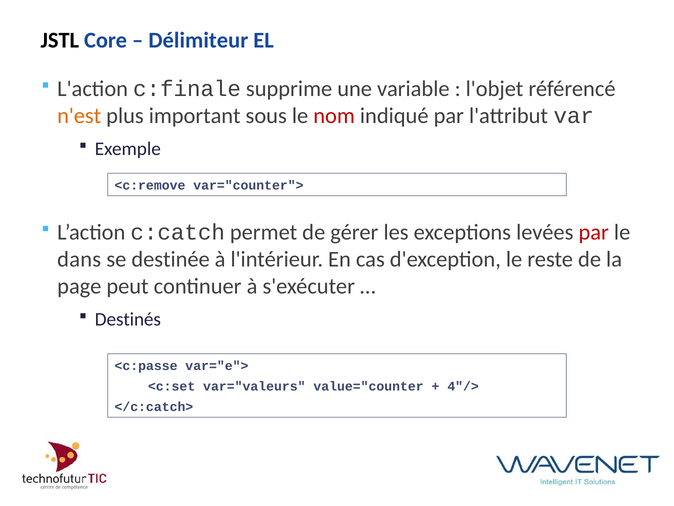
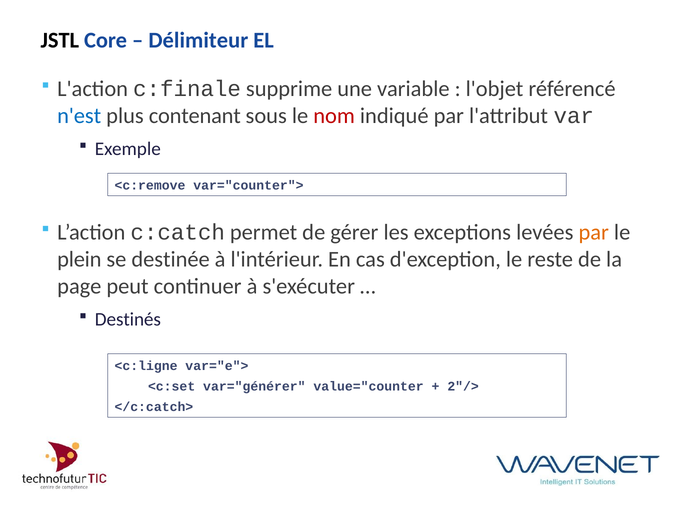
n'est colour: orange -> blue (79, 116)
important: important -> contenant (195, 116)
par colour: red -> orange (594, 232)
dans: dans -> plein (79, 259)
<c:passe: <c:passe -> <c:ligne (146, 366)
var="valeurs: var="valeurs -> var="générer (254, 386)
4"/>: 4"/> -> 2"/> (463, 386)
